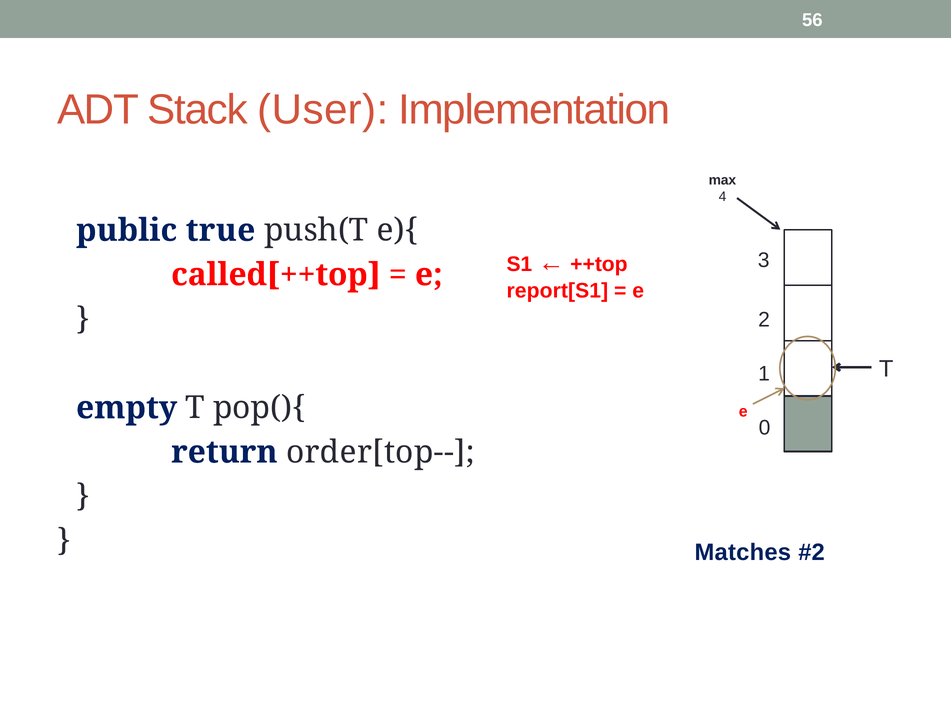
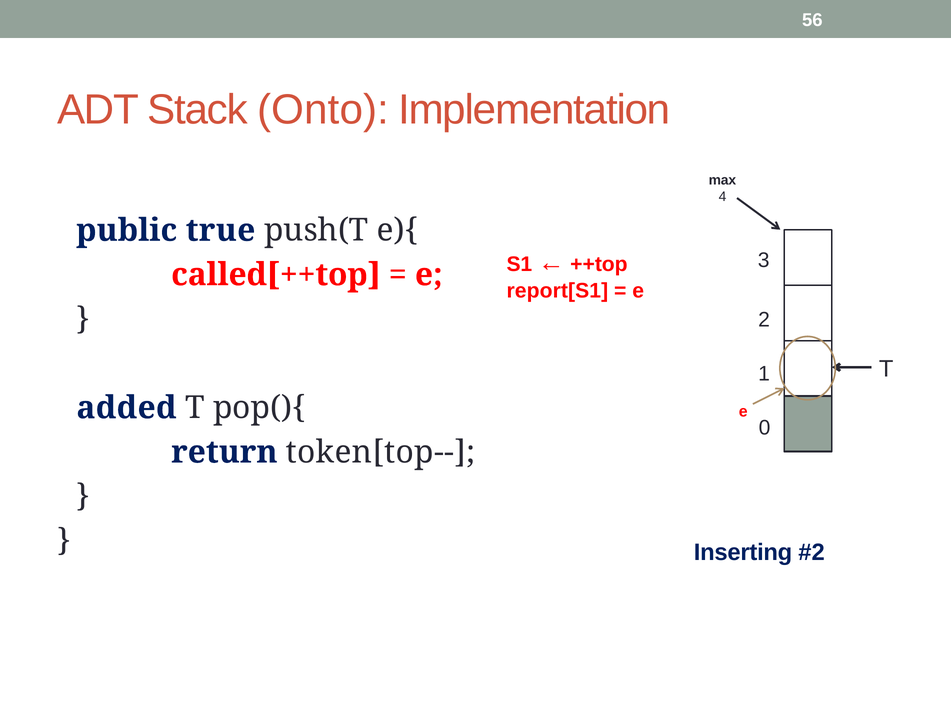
User: User -> Onto (323, 110)
empty: empty -> added (127, 408)
order[top--: order[top-- -> token[top-- (381, 452)
Matches: Matches -> Inserting (743, 553)
